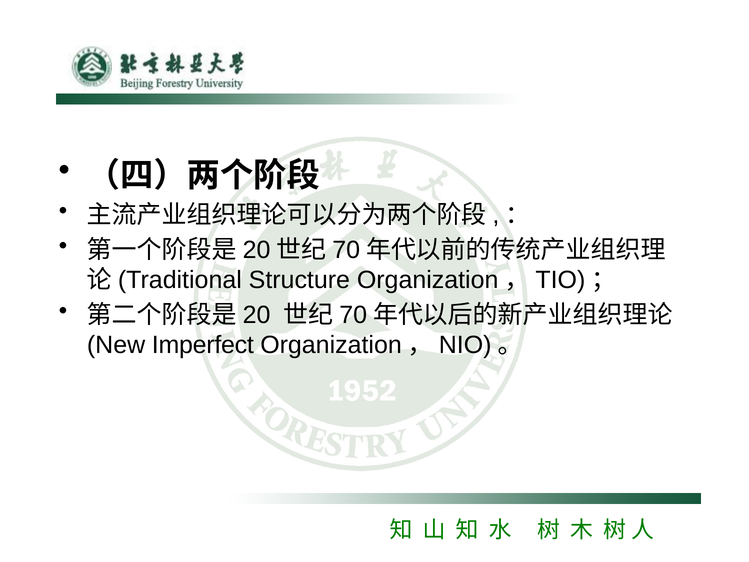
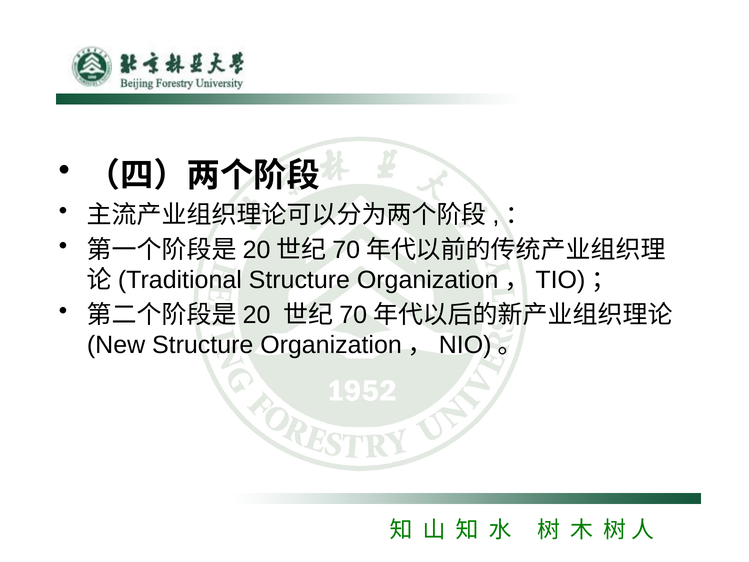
Imperfect: Imperfect -> Structure (203, 345)
